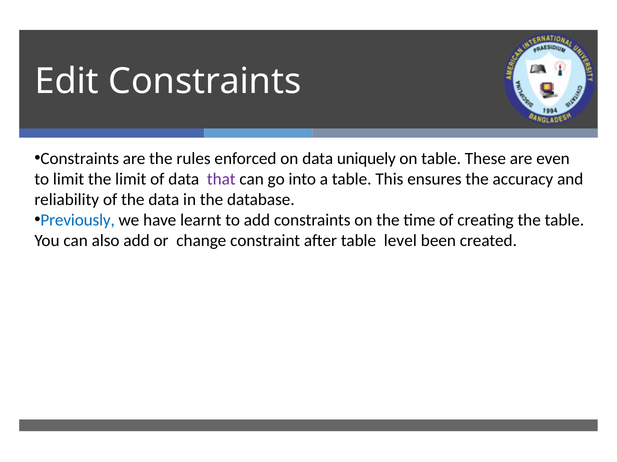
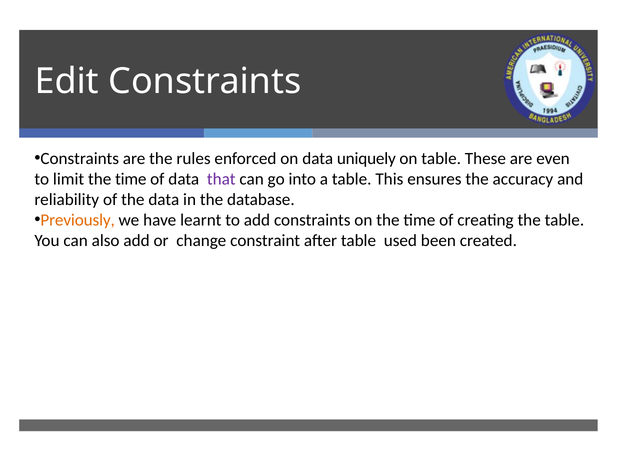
limit the limit: limit -> time (131, 179)
Previously colour: blue -> orange (78, 220)
level: level -> used (400, 241)
